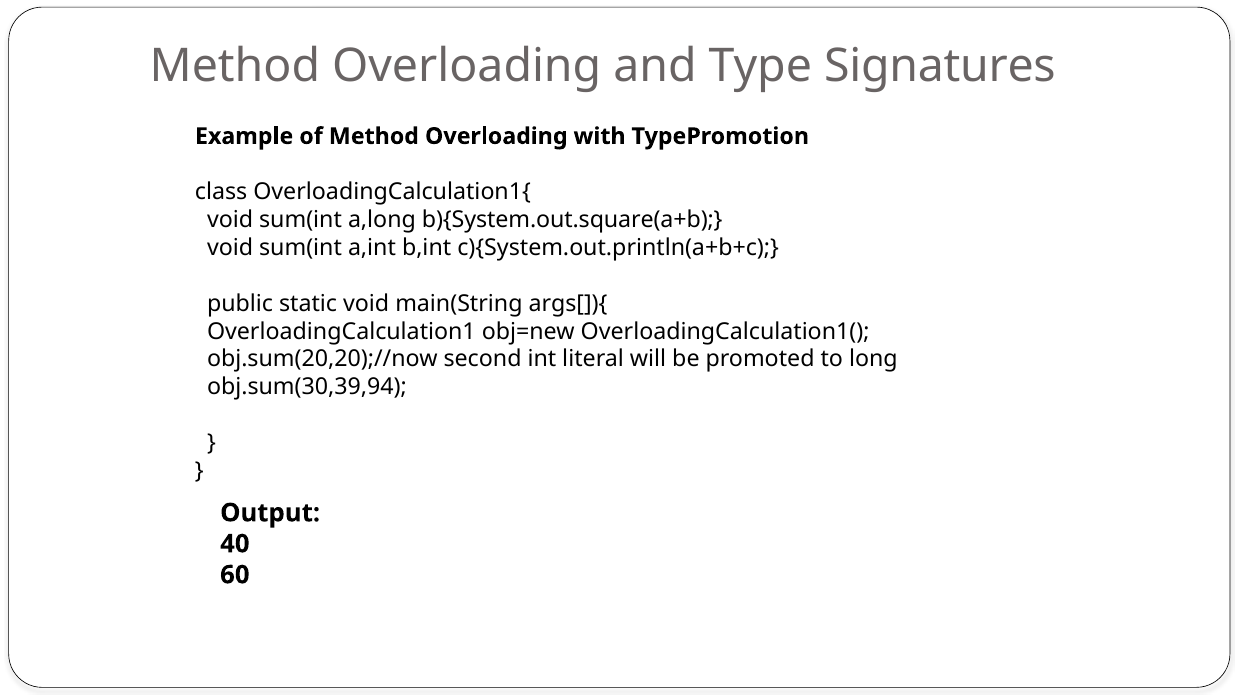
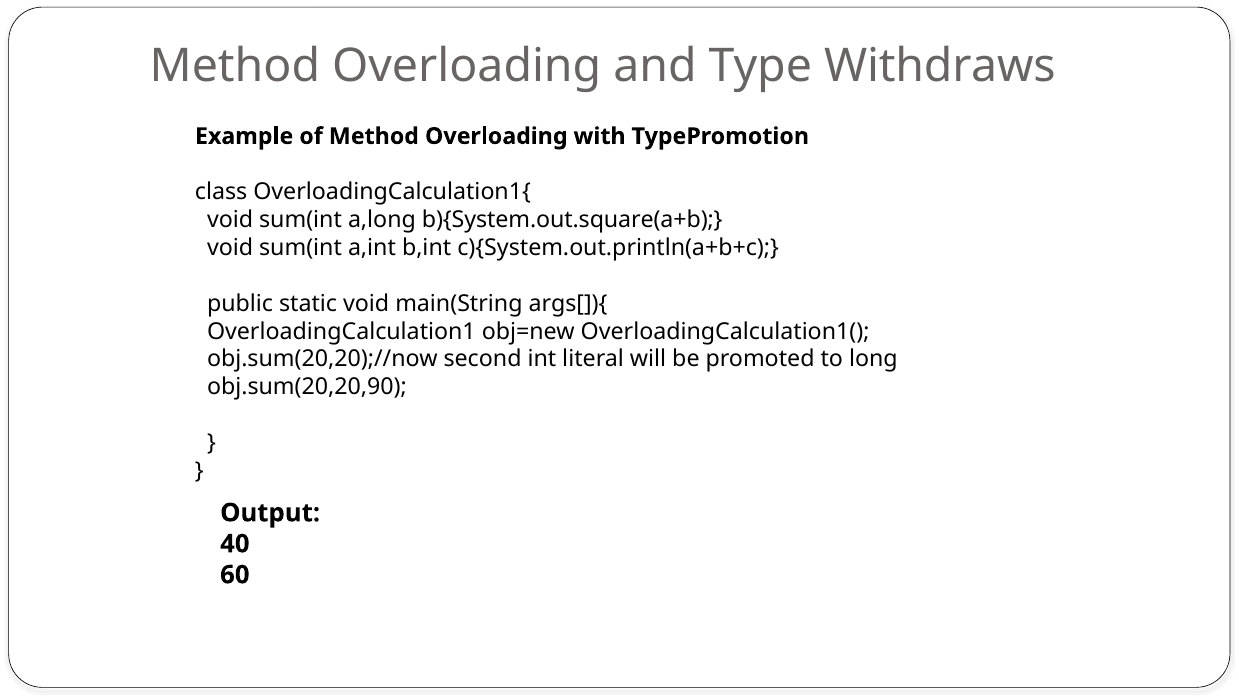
Signatures: Signatures -> Withdraws (940, 67)
obj.sum(30,39,94: obj.sum(30,39,94 -> obj.sum(20,20,90 (307, 387)
